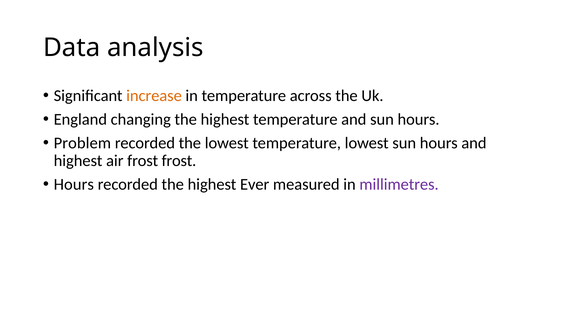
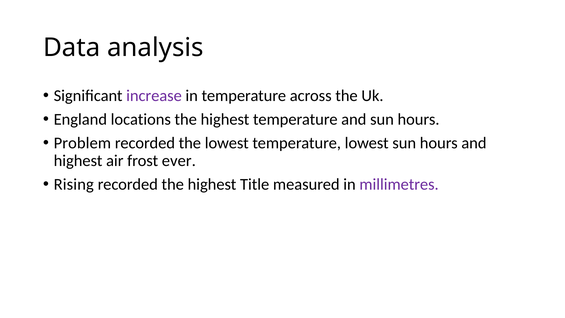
increase colour: orange -> purple (154, 96)
changing: changing -> locations (141, 119)
frost frost: frost -> ever (179, 161)
Hours: Hours -> Rising (74, 184)
Ever: Ever -> Title (255, 184)
